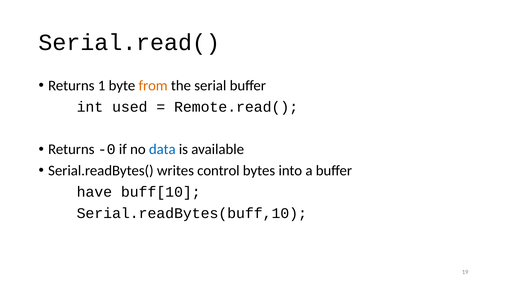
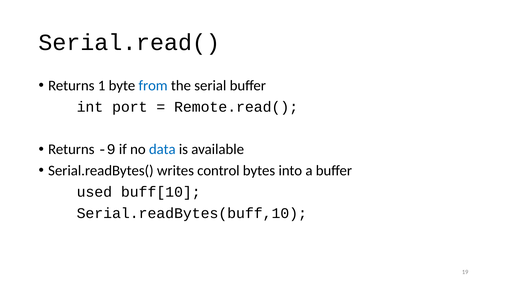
from colour: orange -> blue (153, 86)
used: used -> port (130, 107)
-0: -0 -> -9 (107, 149)
have: have -> used (94, 192)
